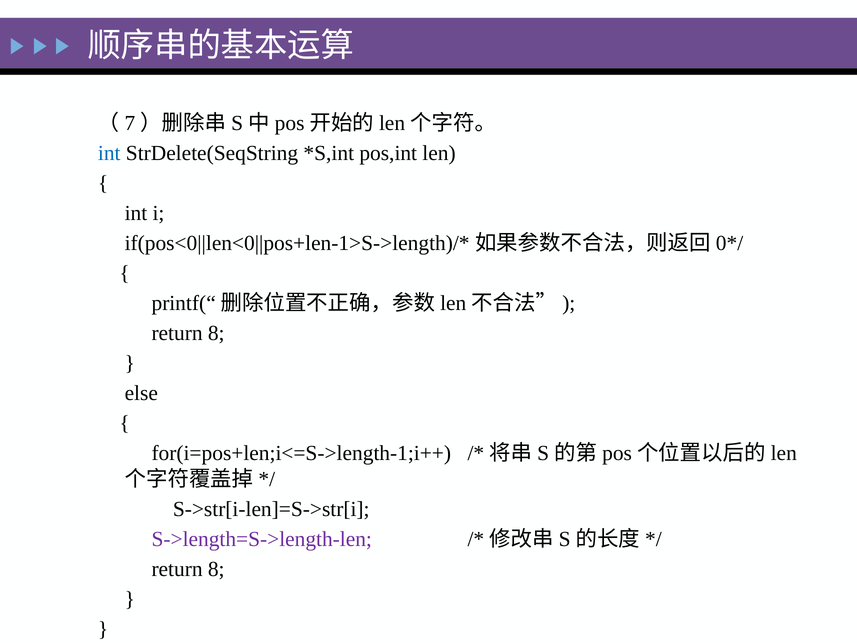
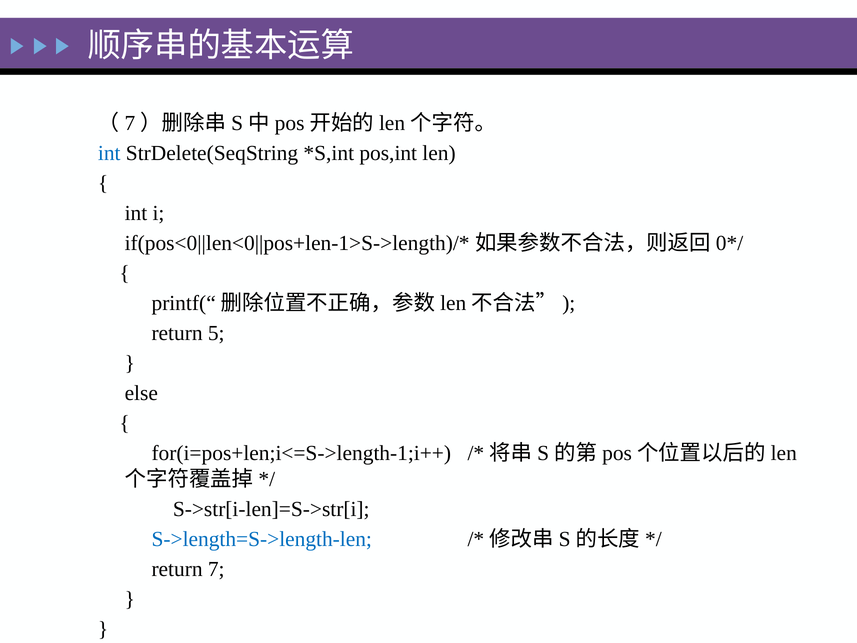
8: 8 -> 5 (216, 333)
S->length=S->length-len colour: purple -> blue (262, 539)
8: 8 -> 7 (216, 569)
